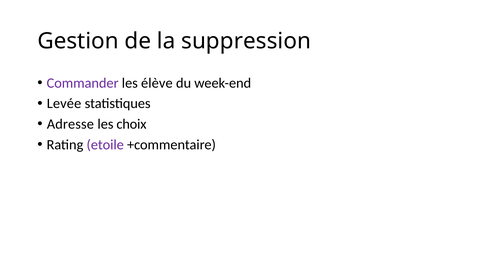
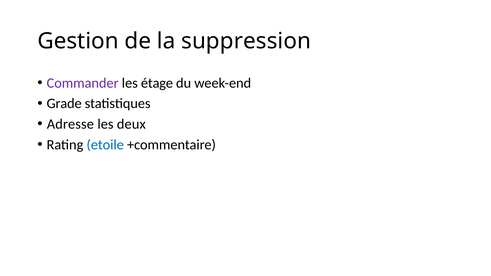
élève: élève -> étage (157, 83)
Levée: Levée -> Grade (64, 104)
choix: choix -> deux (131, 124)
etoile colour: purple -> blue (105, 145)
